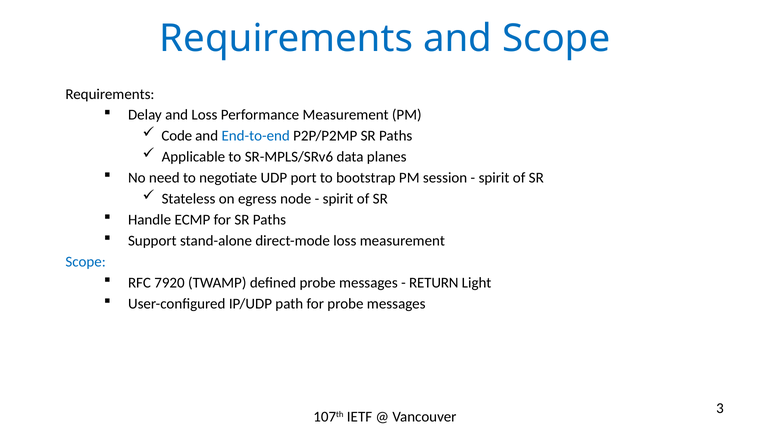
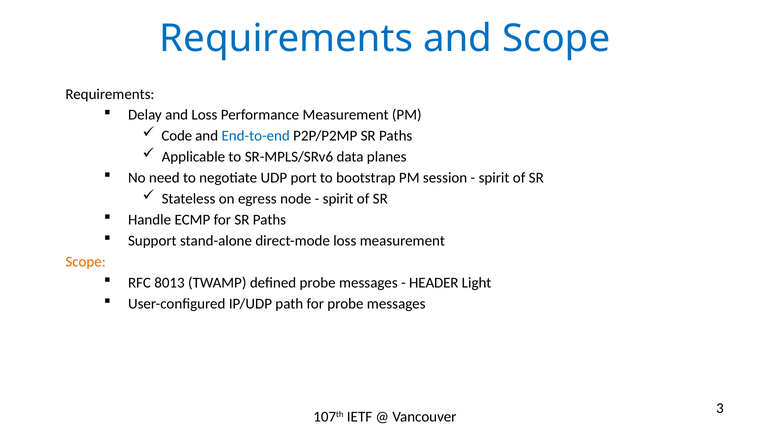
Scope colour: blue -> orange (86, 262)
7920: 7920 -> 8013 (169, 283)
RETURN: RETURN -> HEADER (434, 283)
